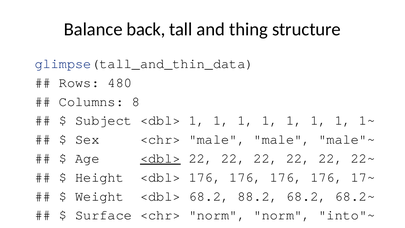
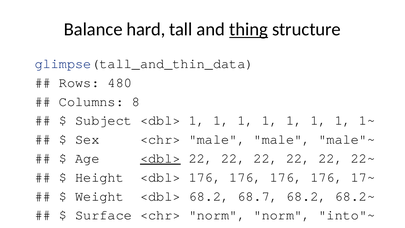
back: back -> hard (146, 29)
thing underline: none -> present (249, 29)
88.2: 88.2 -> 68.7 (258, 196)
